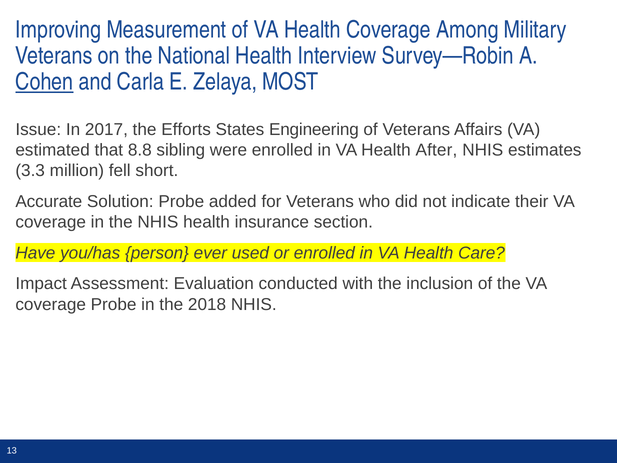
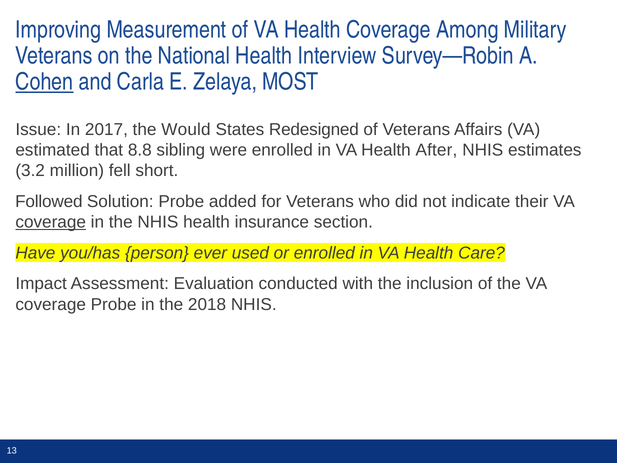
Efforts: Efforts -> Would (186, 129)
Engineering: Engineering -> Redesigned (314, 129)
3.3: 3.3 -> 3.2 (30, 171)
Accurate: Accurate -> Followed (49, 201)
coverage underline: none -> present (51, 222)
